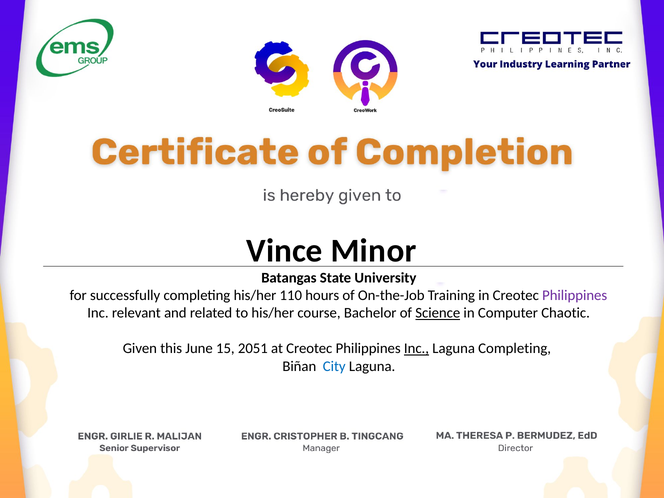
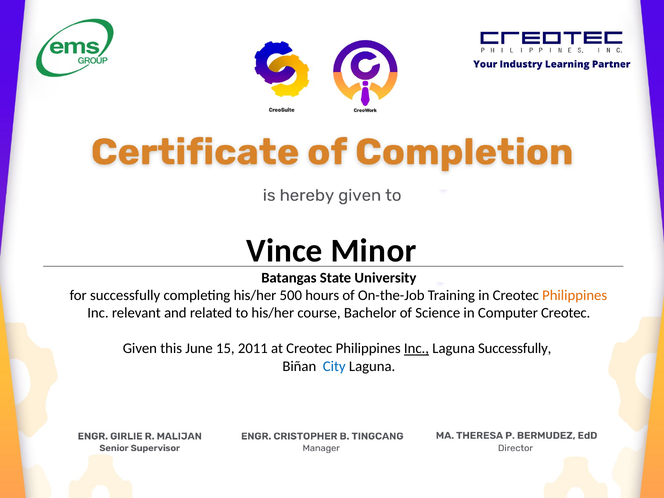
110: 110 -> 500 (291, 295)
Philippines colour: purple -> orange (575, 295)
Science underline: present -> none (438, 313)
Computer Chaotic: Chaotic -> Creotec (566, 313)
2051: 2051 -> 2011 (253, 348)
Laguna Completing: Completing -> Successfully (515, 348)
